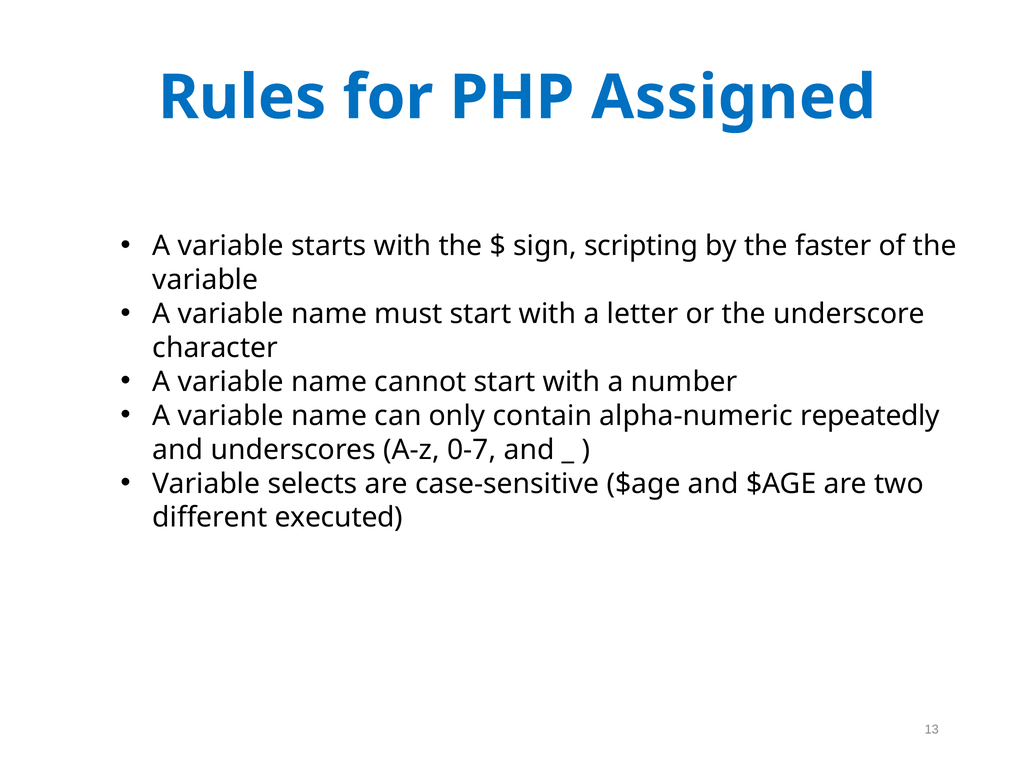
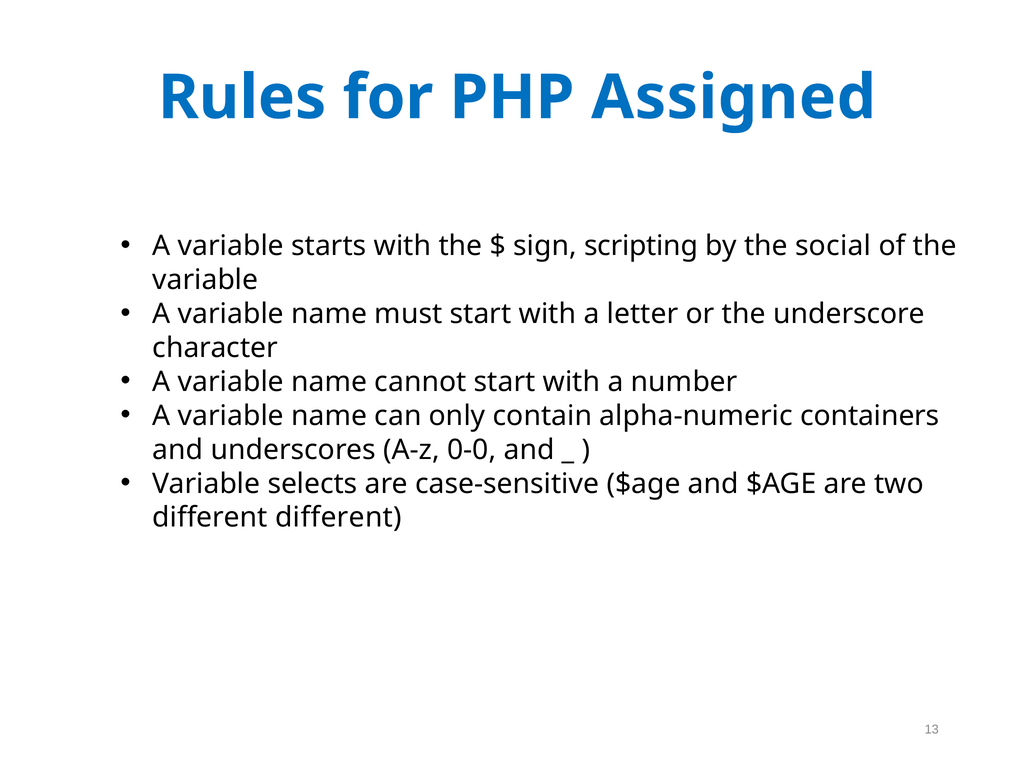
faster: faster -> social (833, 246)
repeatedly: repeatedly -> containers (870, 416)
0-7: 0-7 -> 0-0 (472, 450)
different executed: executed -> different (339, 518)
